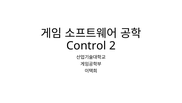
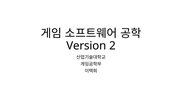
Control: Control -> Version (86, 45)
